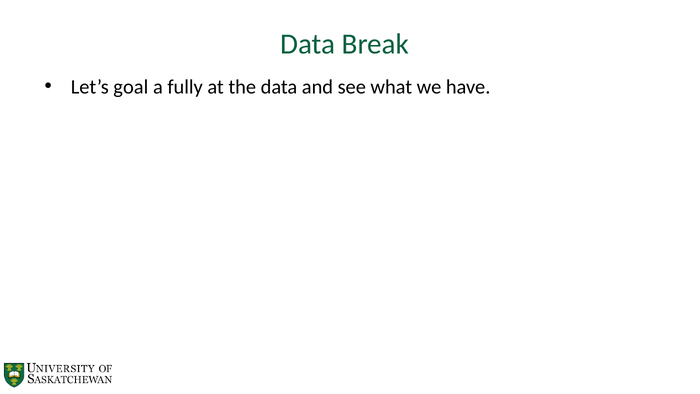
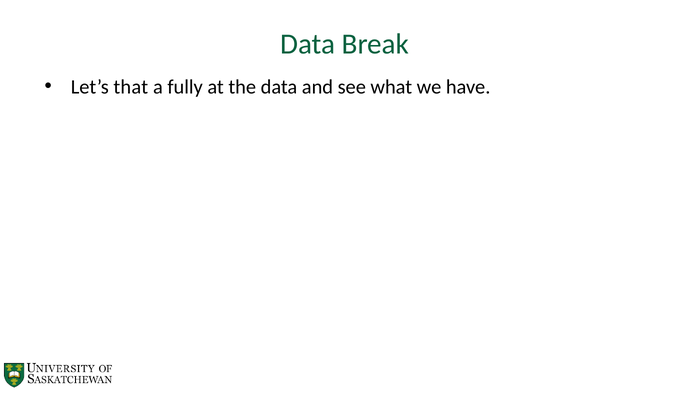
goal: goal -> that (131, 87)
